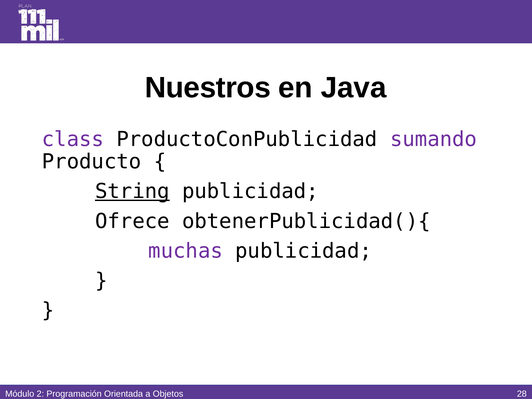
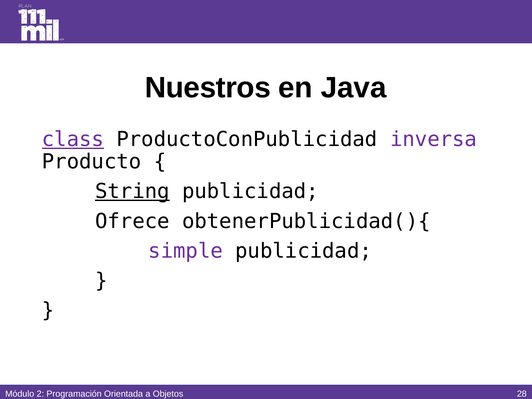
class underline: none -> present (73, 139)
sumando: sumando -> inversa (434, 139)
muchas: muchas -> simple (186, 251)
